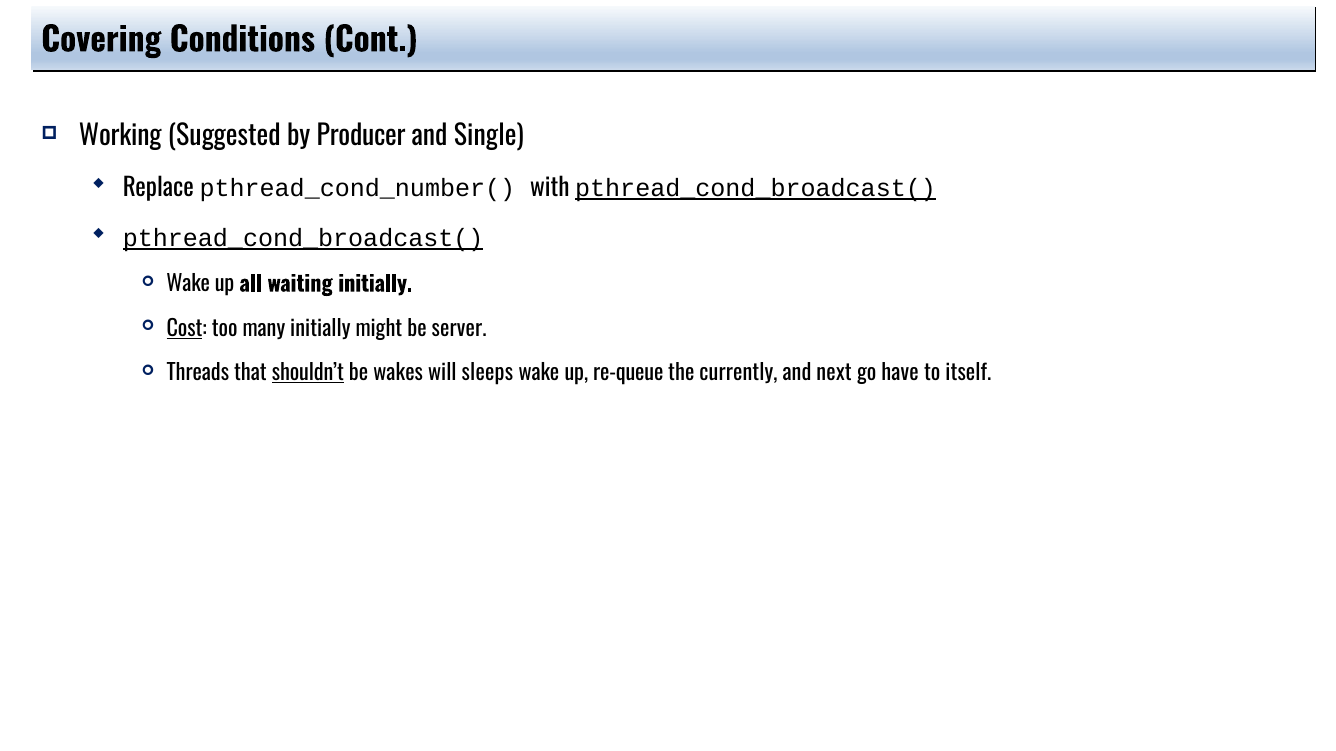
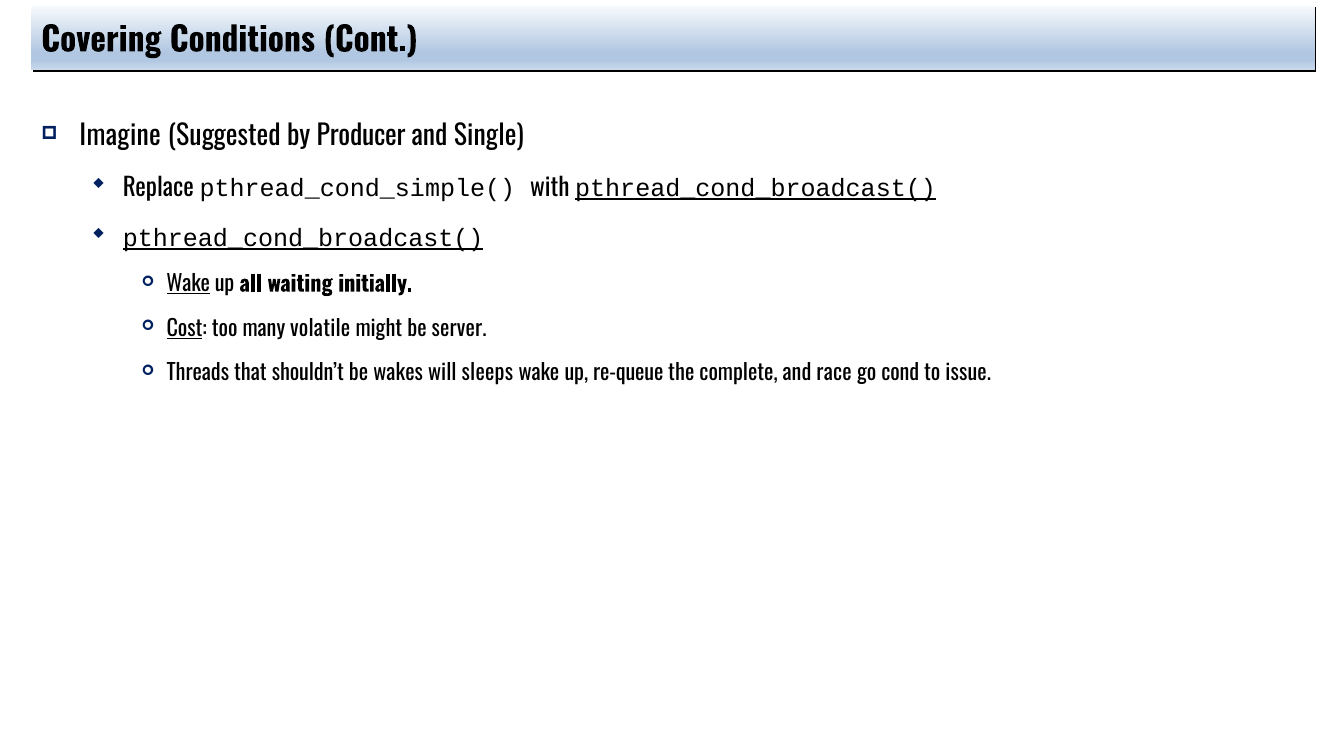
Working: Working -> Imagine (120, 137)
pthread_cond_number(: pthread_cond_number( -> pthread_cond_simple( (357, 188)
Wake underline: none -> present (188, 284)
many initially: initially -> volatile (320, 329)
shouldn’t underline: present -> none (308, 373)
currently: currently -> complete (739, 373)
next: next -> race (834, 373)
have: have -> cond (900, 373)
itself: itself -> issue (968, 373)
